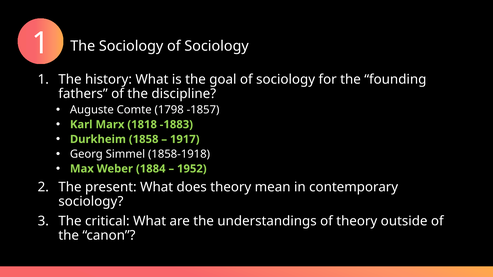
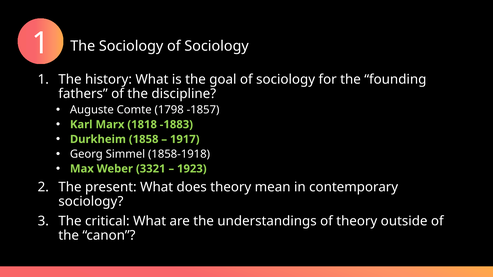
1884: 1884 -> 3321 (151, 169)
1952: 1952 -> 1923 (192, 169)
